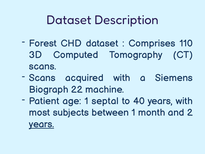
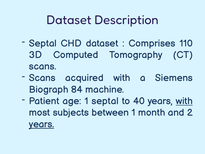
Forest: Forest -> Septal (43, 43)
22: 22 -> 84 (77, 89)
with underline: none -> present (184, 101)
